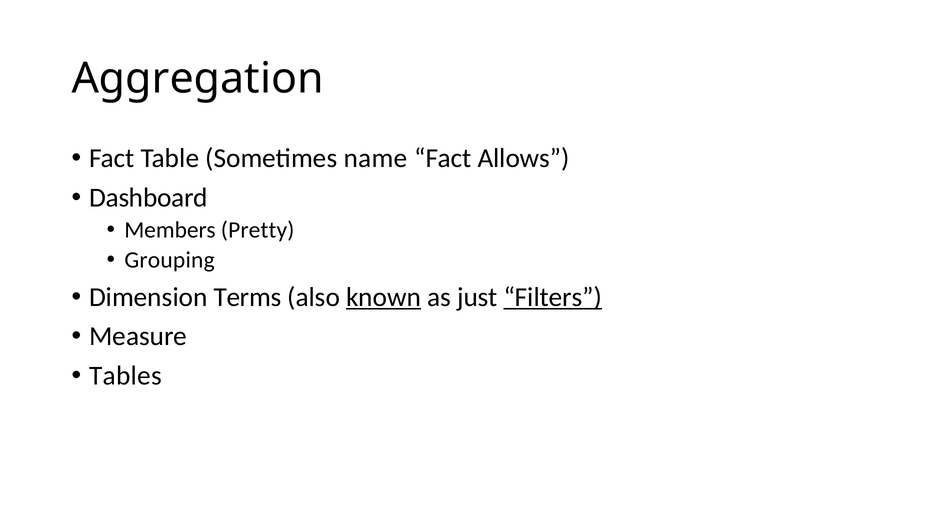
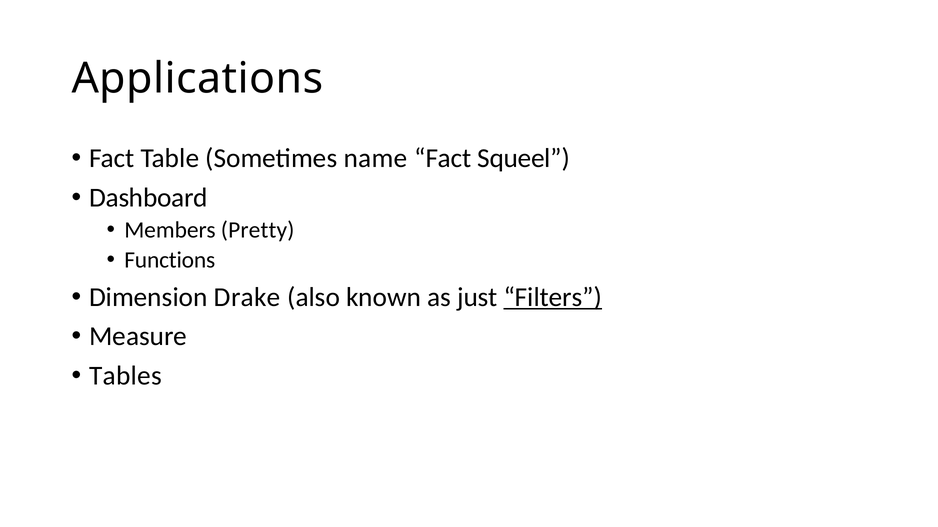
Aggregation: Aggregation -> Applications (197, 79)
Allows: Allows -> Squeel (524, 159)
Grouping: Grouping -> Functions (170, 260)
Terms: Terms -> Drake (247, 297)
known underline: present -> none (384, 297)
